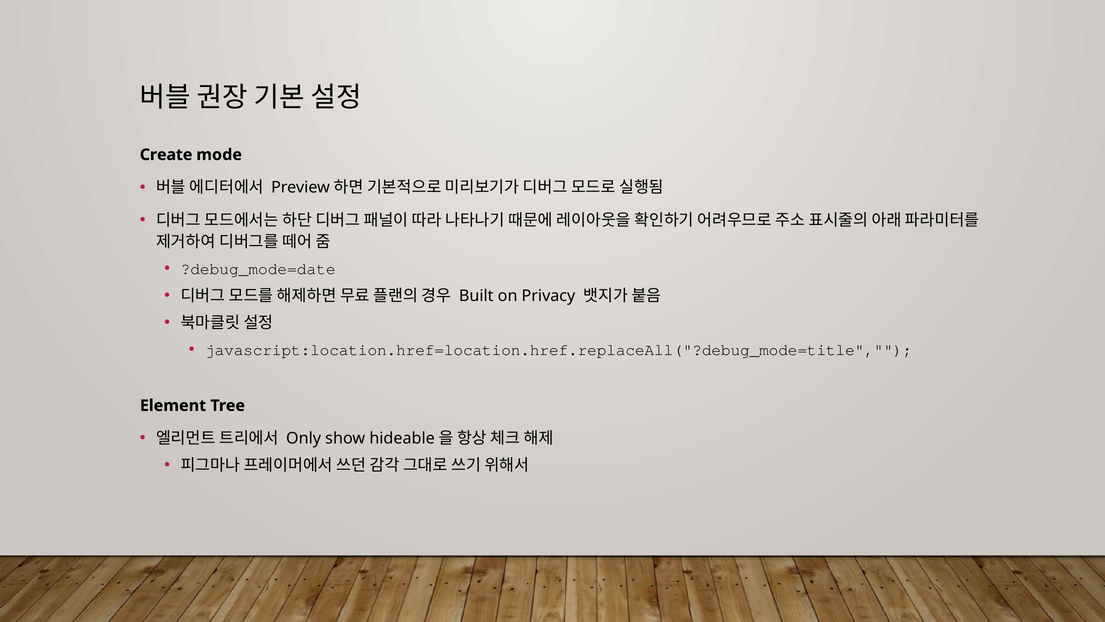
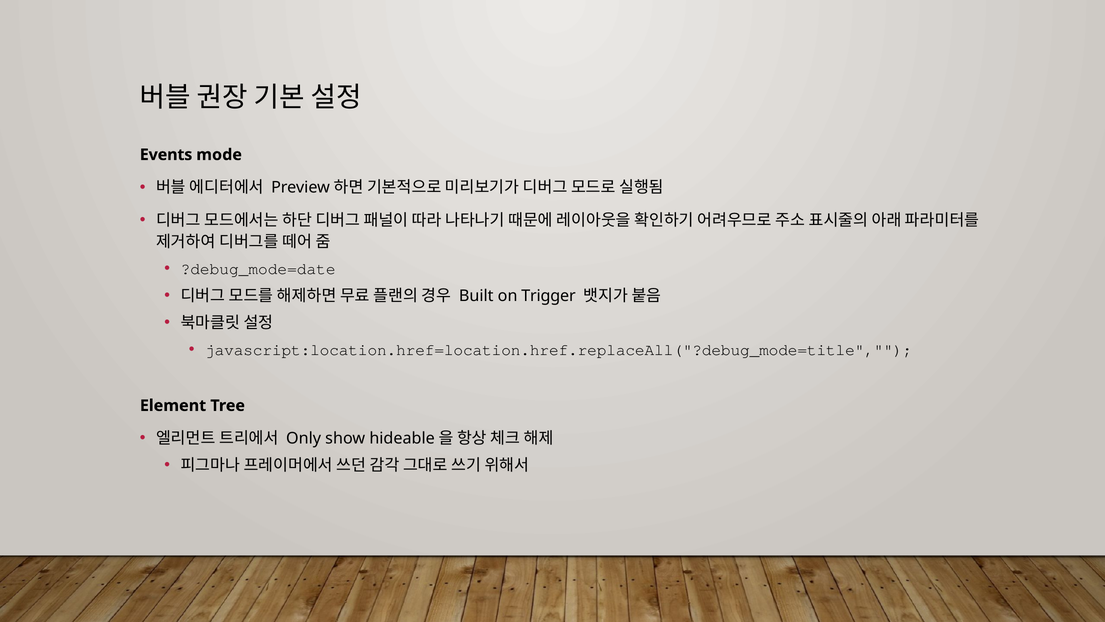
Create: Create -> Events (166, 155)
Privacy: Privacy -> Trigger (549, 296)
